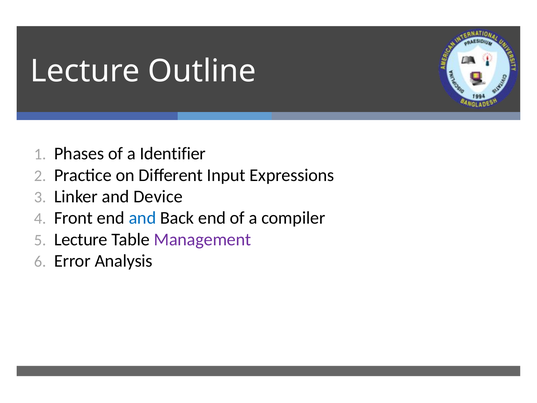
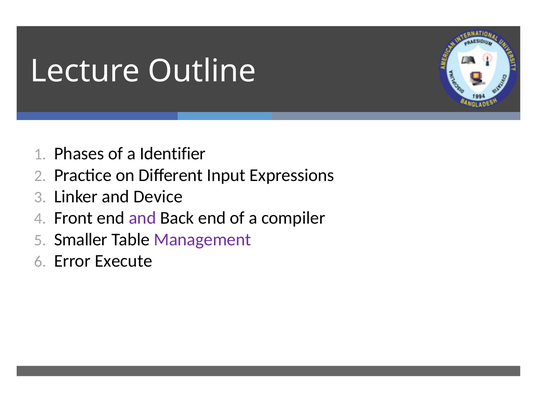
and colour: blue -> purple (142, 218)
Lecture: Lecture -> Smaller (81, 239)
Analysis: Analysis -> Execute (124, 261)
